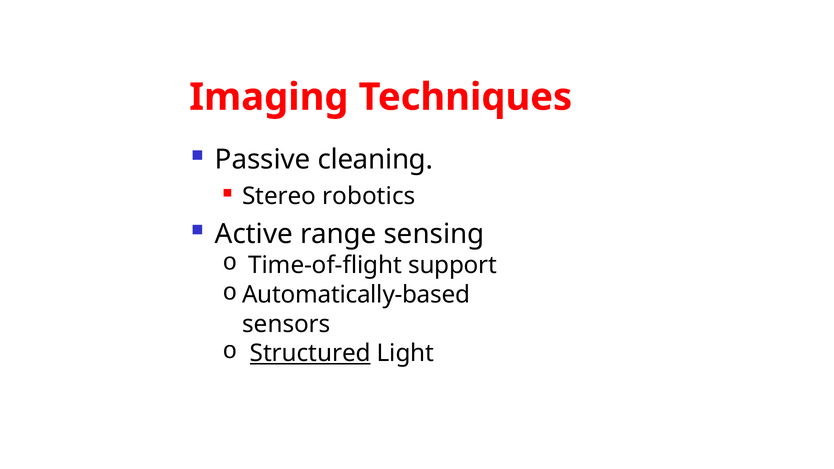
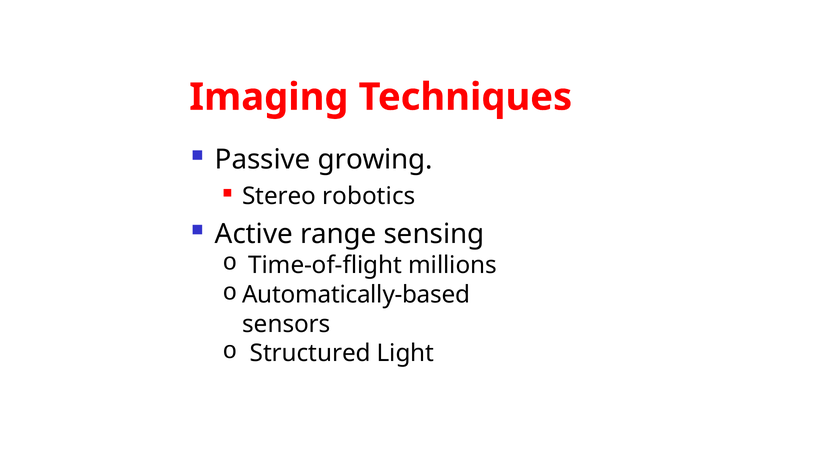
cleaning: cleaning -> growing (375, 159)
support: support -> millions (453, 265)
Structured underline: present -> none (310, 353)
